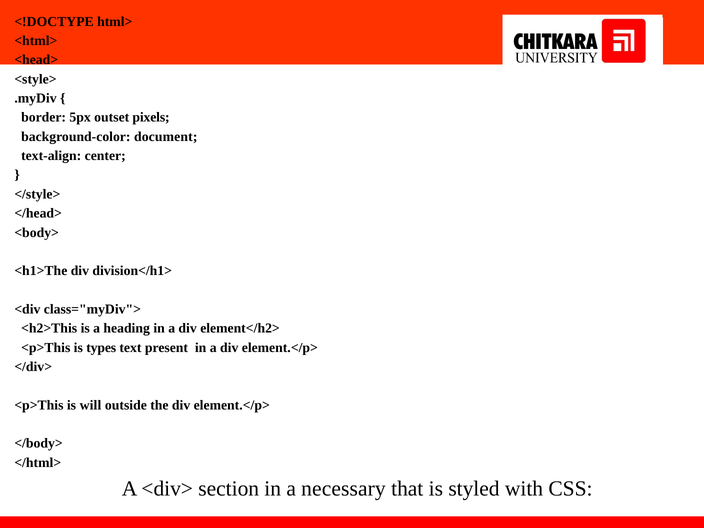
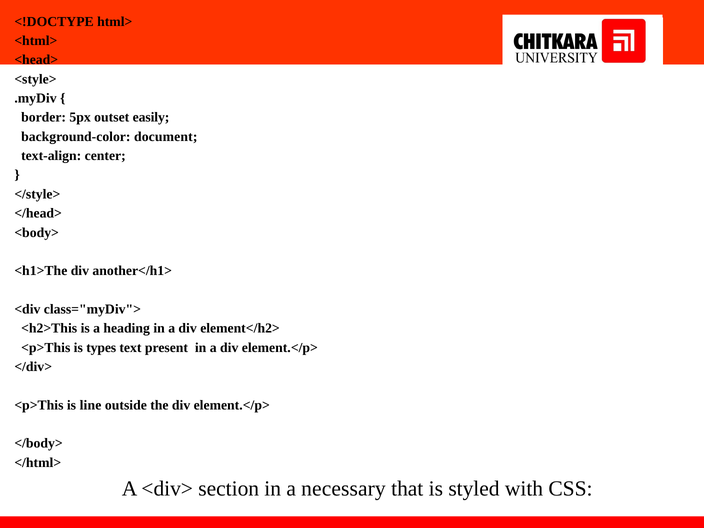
pixels: pixels -> easily (151, 117)
division</h1>: division</h1> -> another</h1> (132, 271)
will: will -> line (90, 405)
